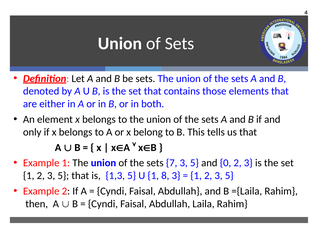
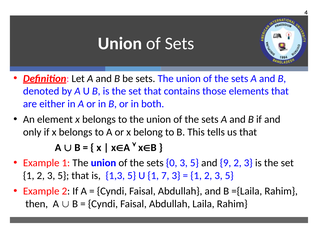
7: 7 -> 0 (172, 163)
0: 0 -> 9 (225, 163)
8: 8 -> 7 (165, 175)
